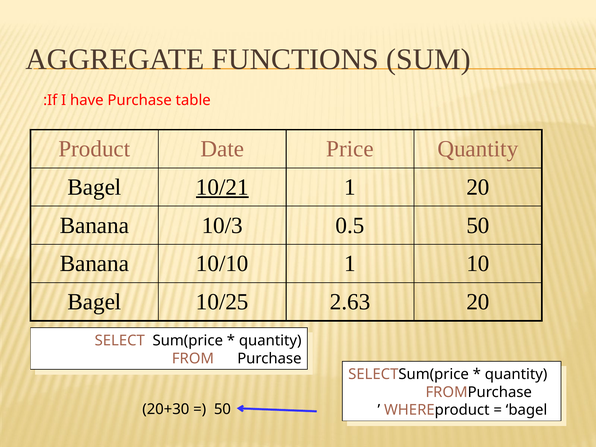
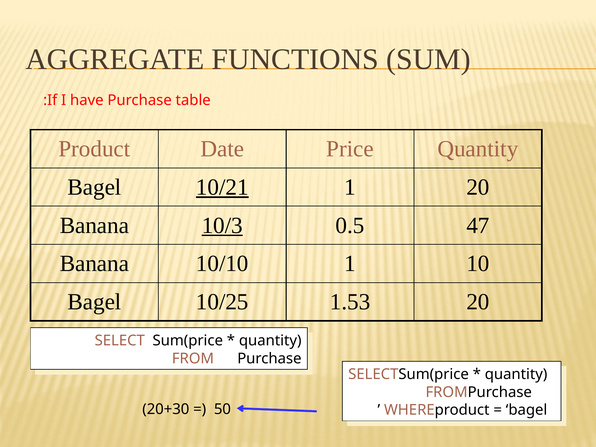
10/3 underline: none -> present (222, 225)
0.5 50: 50 -> 47 (478, 225)
2.63: 2.63 -> 1.53 (350, 302)
